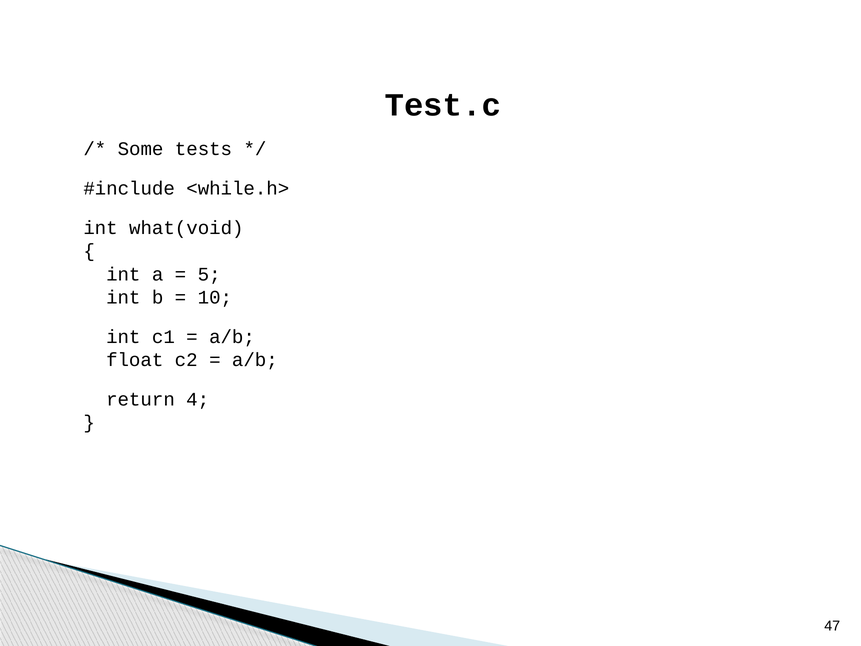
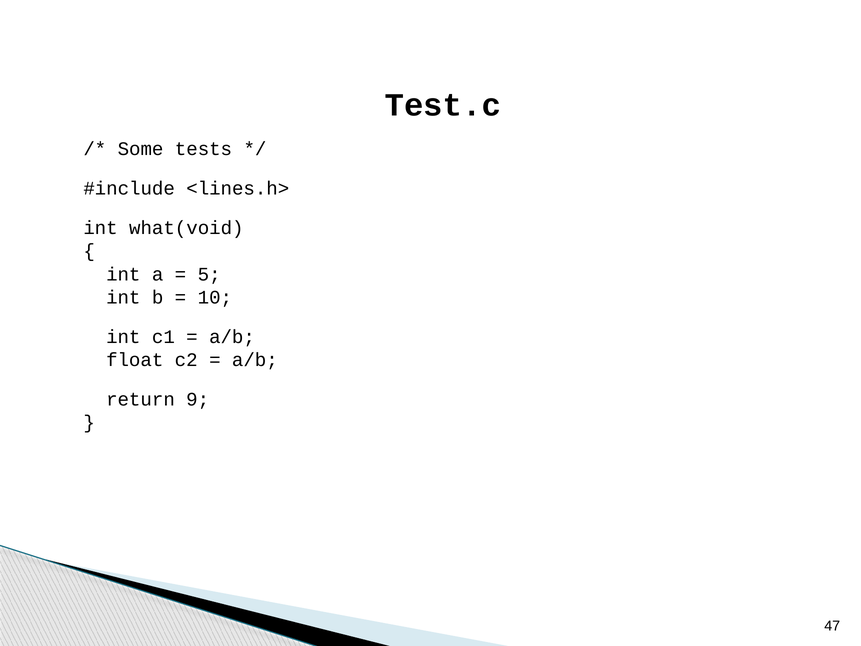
<while.h>: <while.h> -> <lines.h> (238, 188)
4: 4 -> 9 (198, 399)
